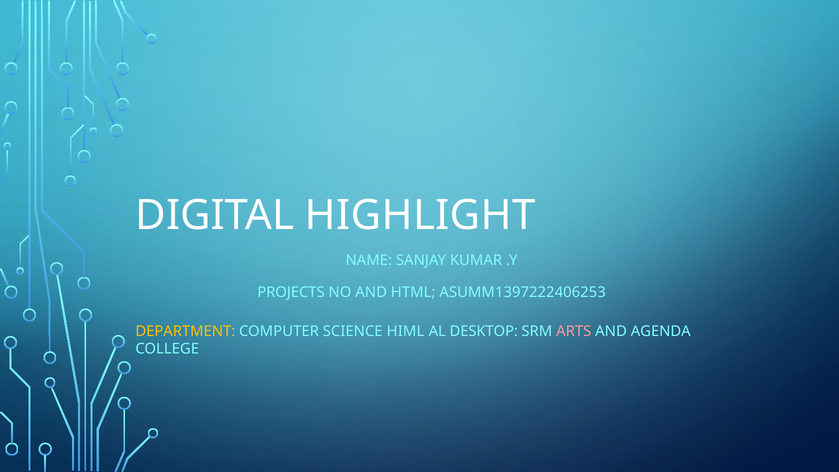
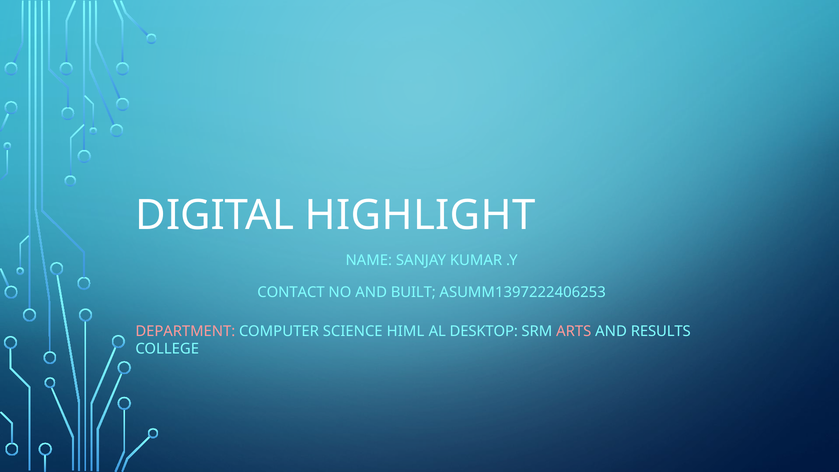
PROJECTS: PROJECTS -> CONTACT (291, 292)
HTML: HTML -> BUILT (413, 292)
DEPARTMENT colour: yellow -> pink (185, 331)
AGENDA: AGENDA -> RESULTS (661, 331)
